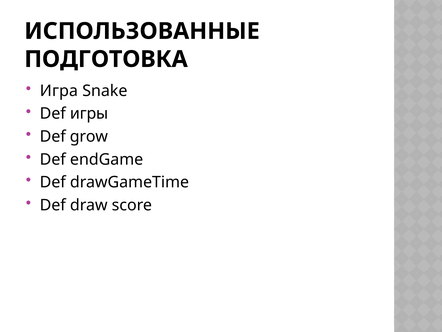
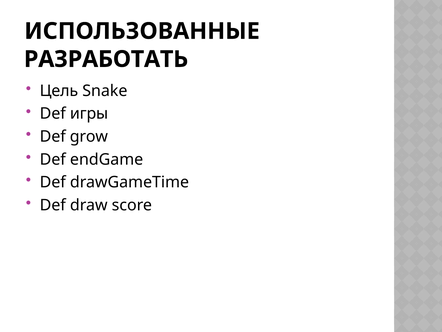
ПОДГОТОВКА: ПОДГОТОВКА -> РАЗРАБОТАТЬ (106, 59)
Игра: Игра -> Цель (59, 91)
